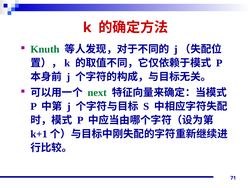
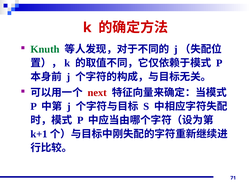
next colour: green -> red (97, 93)
